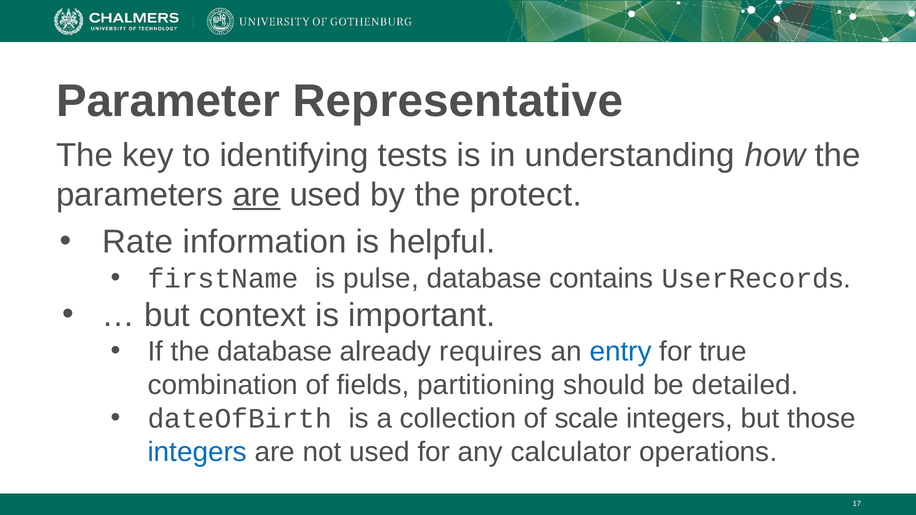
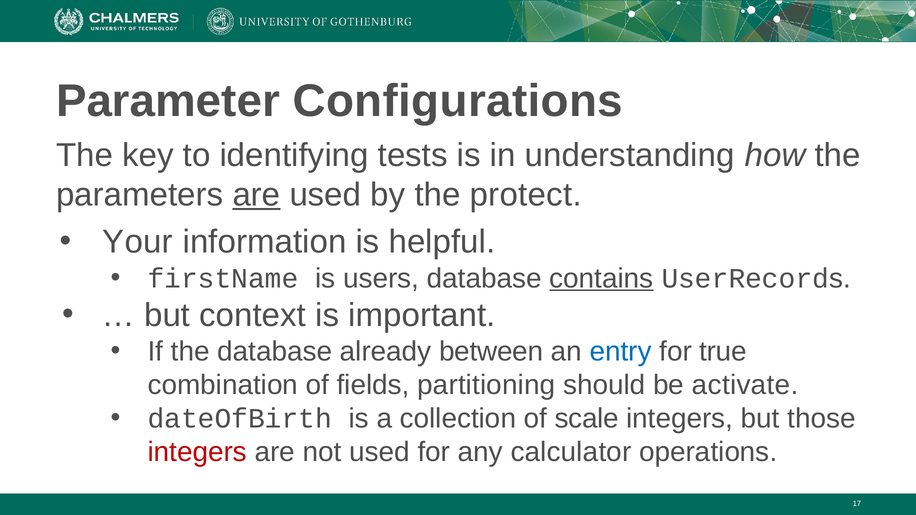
Representative: Representative -> Configurations (458, 101)
Rate: Rate -> Your (138, 242)
pulse: pulse -> users (381, 278)
contains underline: none -> present (601, 278)
requires: requires -> between (491, 352)
detailed: detailed -> activate (745, 385)
integers colour: blue -> red (197, 452)
